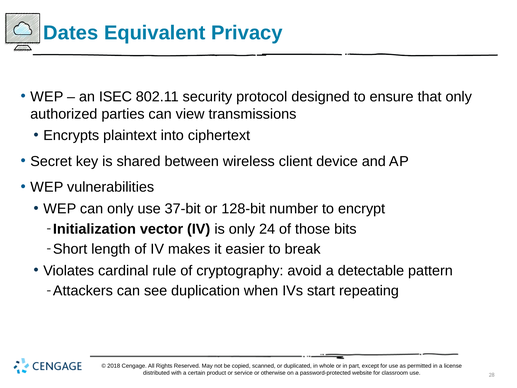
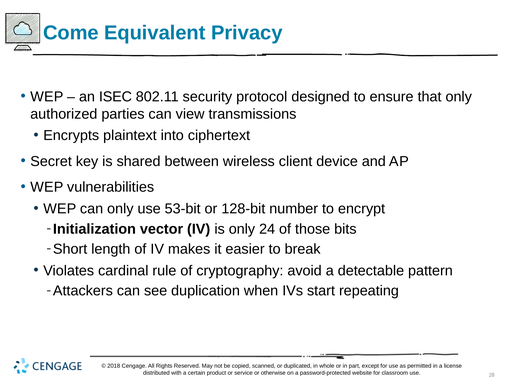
Dates: Dates -> Come (71, 33)
37-bit: 37-bit -> 53-bit (183, 209)
